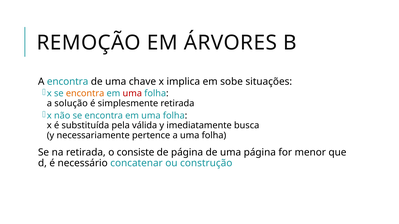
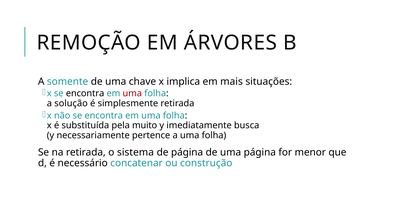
A encontra: encontra -> somente (68, 82)
sobe: sobe -> mais (232, 82)
encontra colour: orange -> black (85, 94)
válida: válida -> muito (145, 126)
consiste: consiste -> sistema (135, 153)
